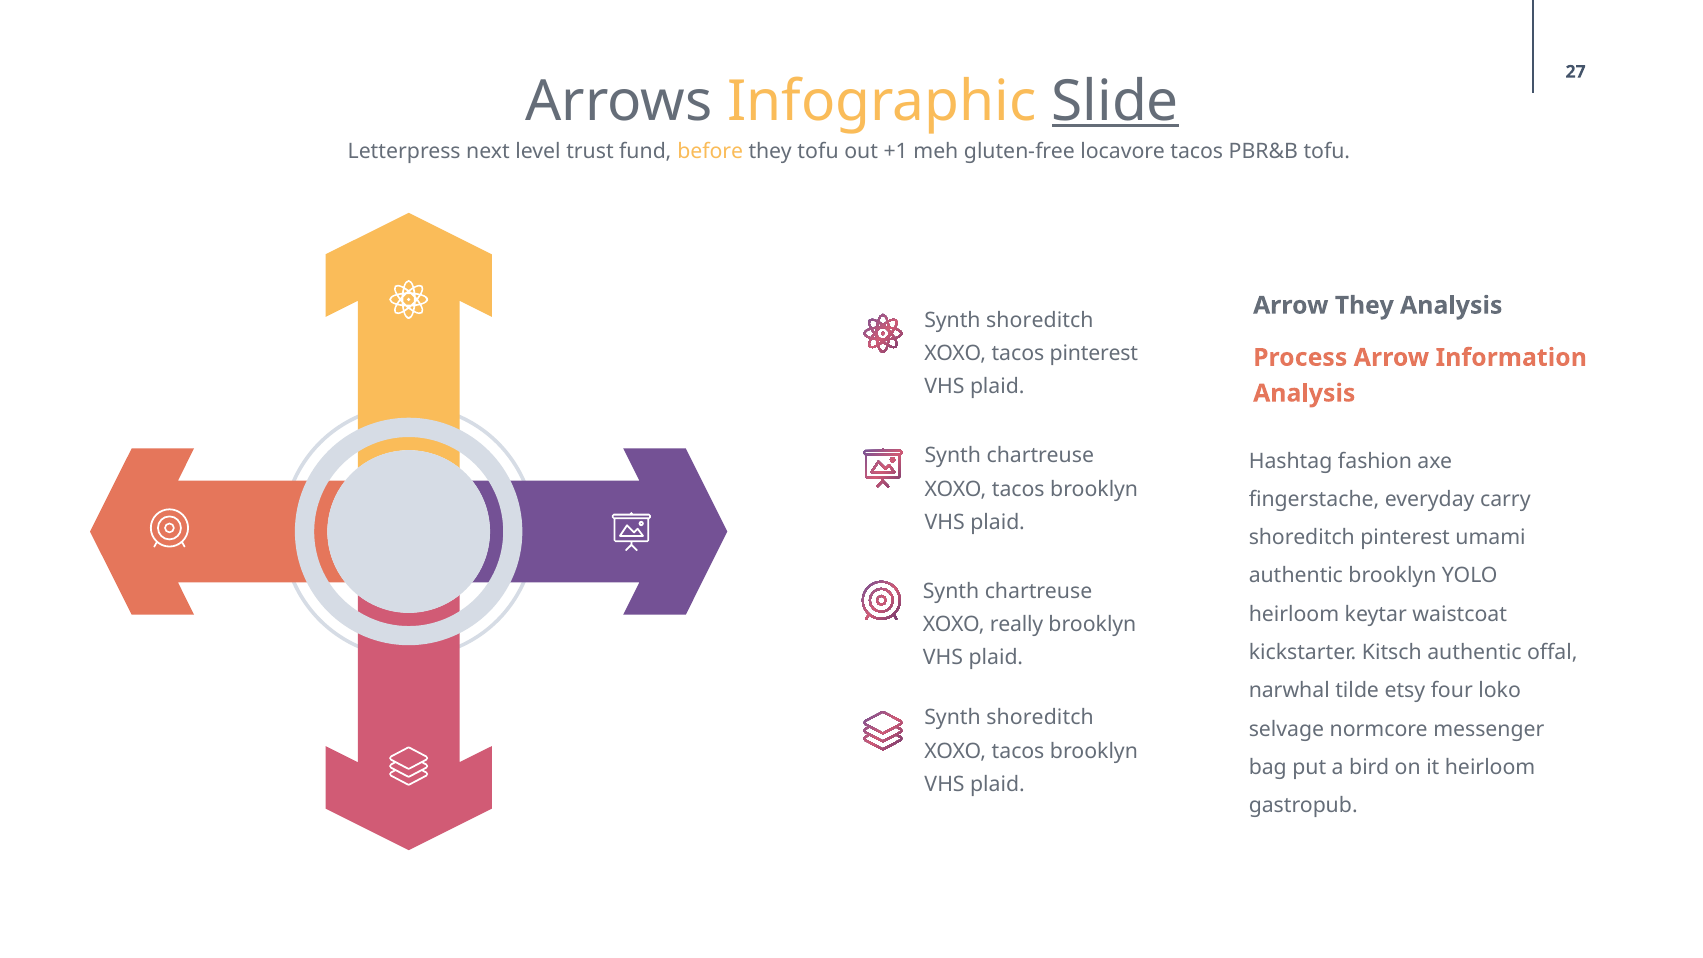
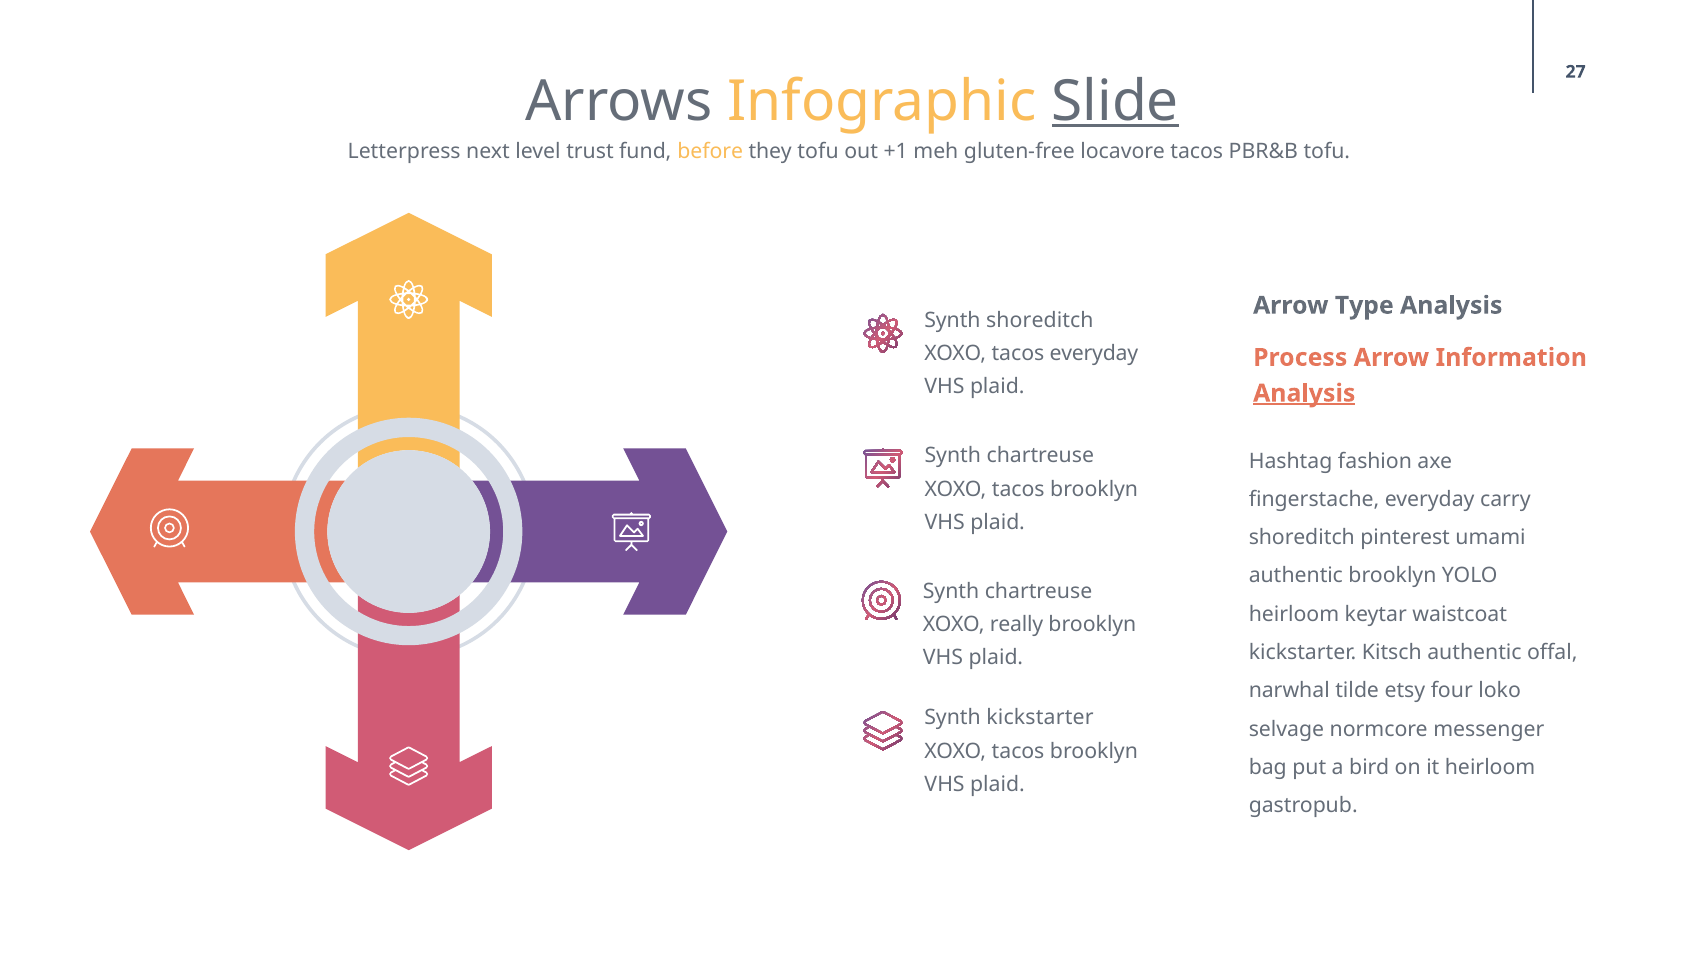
Arrow They: They -> Type (1364, 305)
tacos pinterest: pinterest -> everyday (1094, 353)
Analysis underline: none -> present (1304, 393)
shoreditch: shoreditch -> kickstarter (1040, 718)
